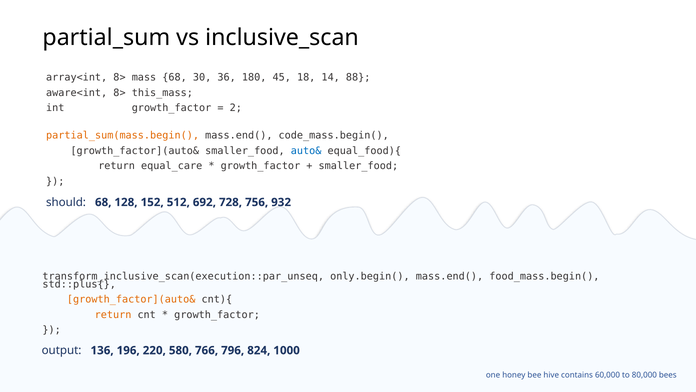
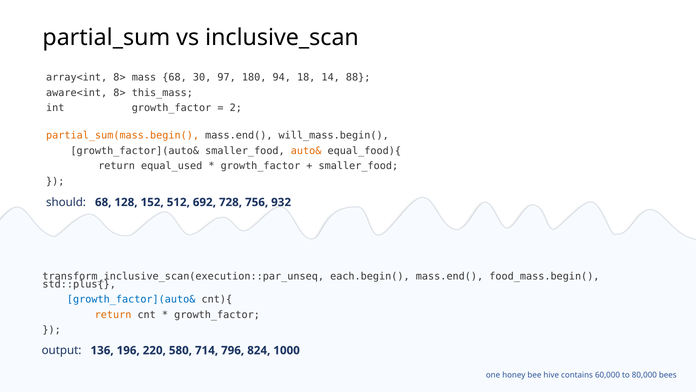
36: 36 -> 97 (227, 77)
45: 45 -> 94 (282, 77)
code_mass.begin(: code_mass.begin( -> will_mass.begin( (334, 135)
auto& colour: blue -> orange (306, 151)
equal_care: equal_care -> equal_used (172, 166)
only.begin(: only.begin( -> each.begin( (370, 276)
growth_factor](auto& colour: orange -> blue (131, 299)
766: 766 -> 714 (207, 350)
